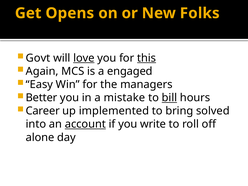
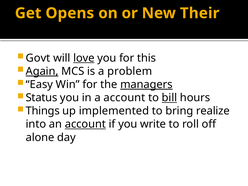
Folks: Folks -> Their (200, 13)
this underline: present -> none (147, 58)
Again underline: none -> present (42, 71)
engaged: engaged -> problem (130, 71)
managers underline: none -> present (146, 84)
Better: Better -> Status (41, 98)
a mistake: mistake -> account (124, 98)
Career: Career -> Things (43, 111)
solved: solved -> realize (213, 111)
